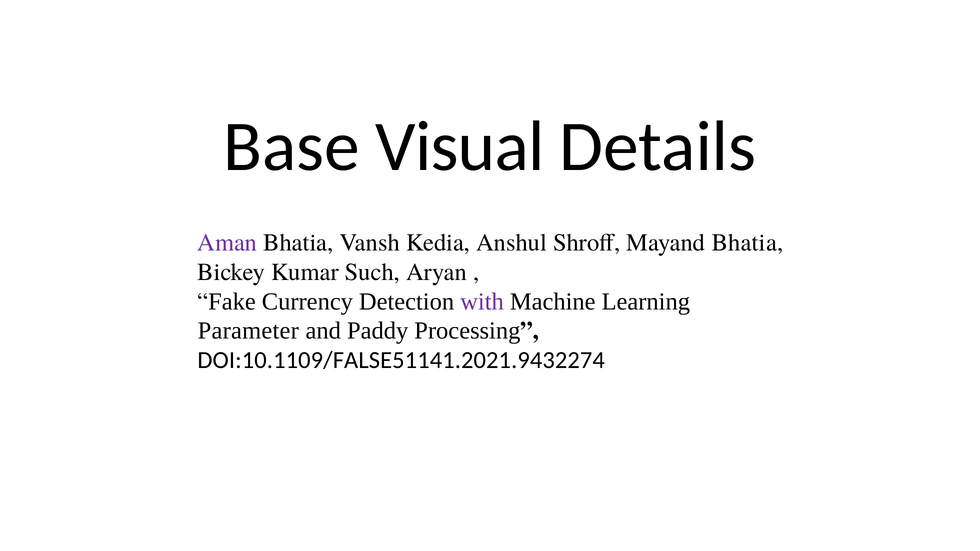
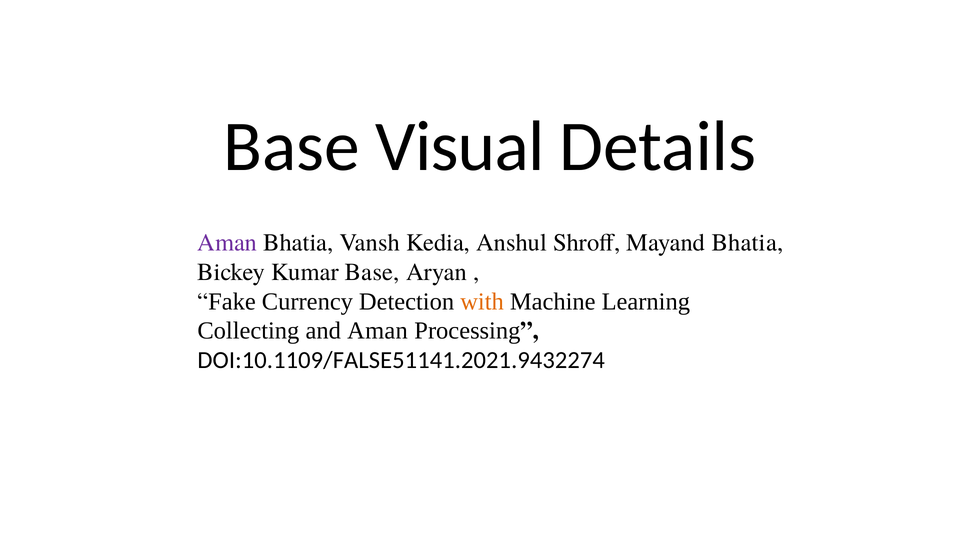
Kumar Such: Such -> Base (372, 272)
with colour: purple -> orange (482, 302)
Parameter: Parameter -> Collecting (248, 331)
and Paddy: Paddy -> Aman (378, 331)
